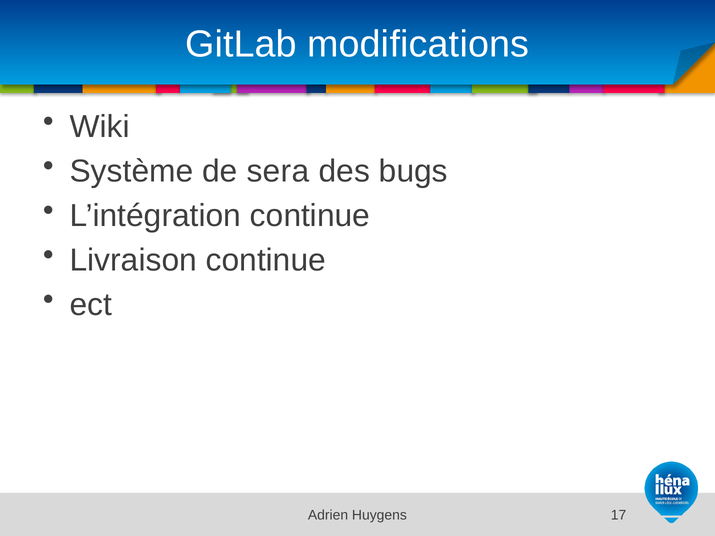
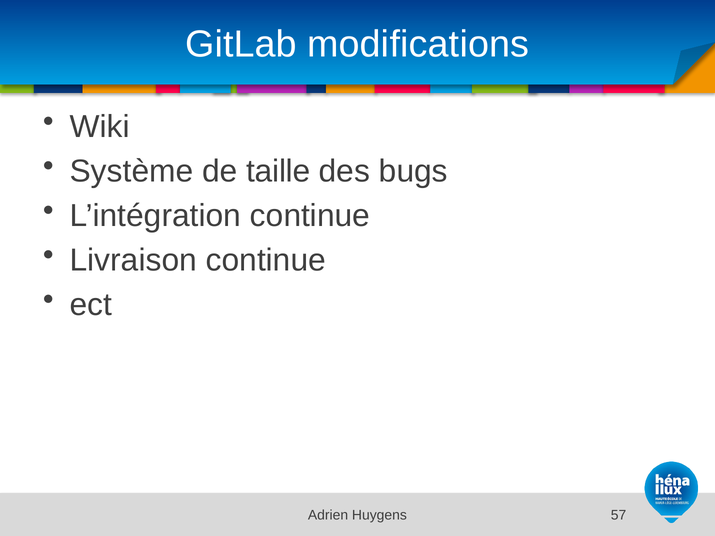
sera: sera -> taille (278, 172)
17: 17 -> 57 (619, 515)
